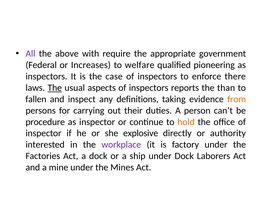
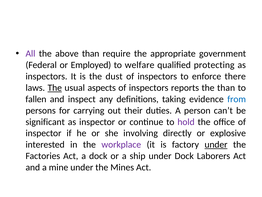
above with: with -> than (91, 53)
Increases: Increases -> Employed (91, 65)
pioneering: pioneering -> protecting (214, 65)
case: case -> dust (114, 76)
from colour: orange -> blue (237, 99)
procedure: procedure -> significant (45, 122)
hold colour: orange -> purple (186, 122)
explosive: explosive -> involving (141, 133)
authority: authority -> explosive (228, 133)
under underline: none -> present (216, 144)
